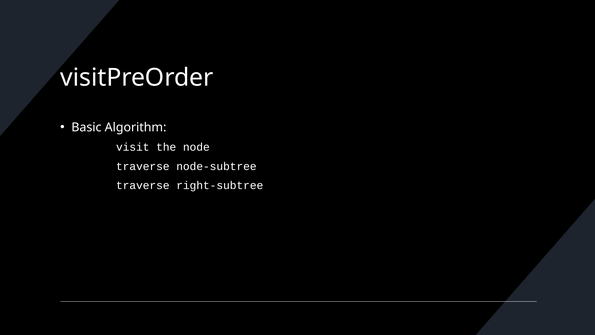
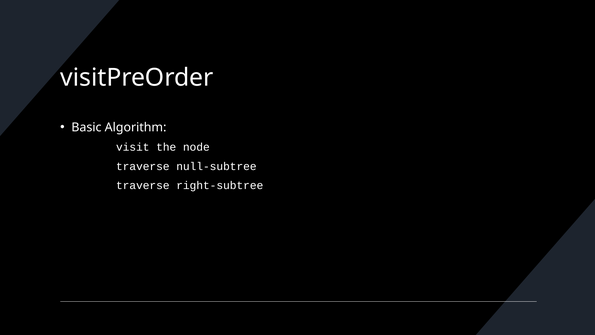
node-subtree: node-subtree -> null-subtree (216, 166)
